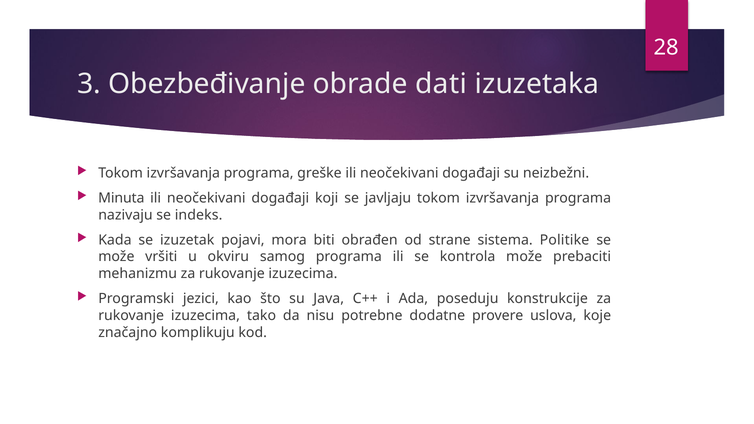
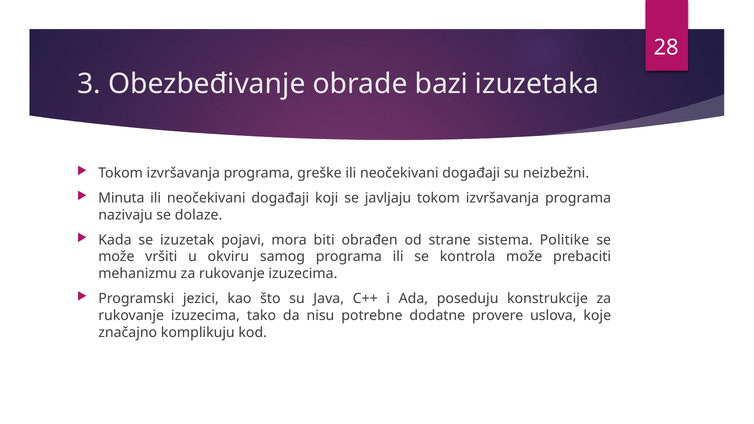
dati: dati -> bazi (441, 84)
indeks: indeks -> dolaze (199, 215)
